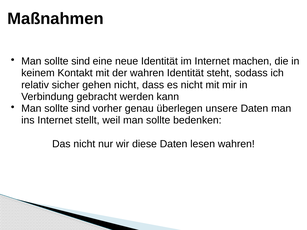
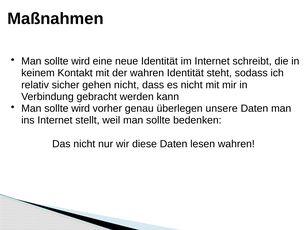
sind: sind -> wird (81, 61)
machen: machen -> schreibt (252, 61)
sind: sind -> wird (81, 109)
